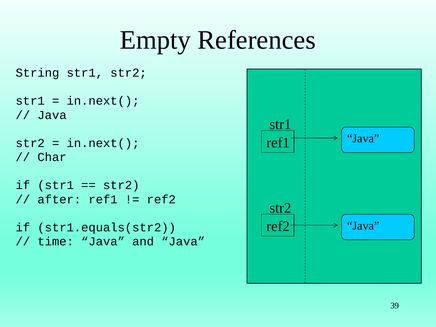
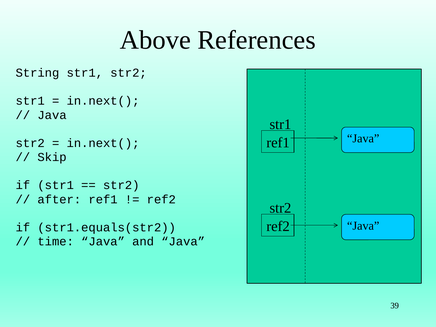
Empty: Empty -> Above (155, 40)
Char: Char -> Skip (52, 157)
